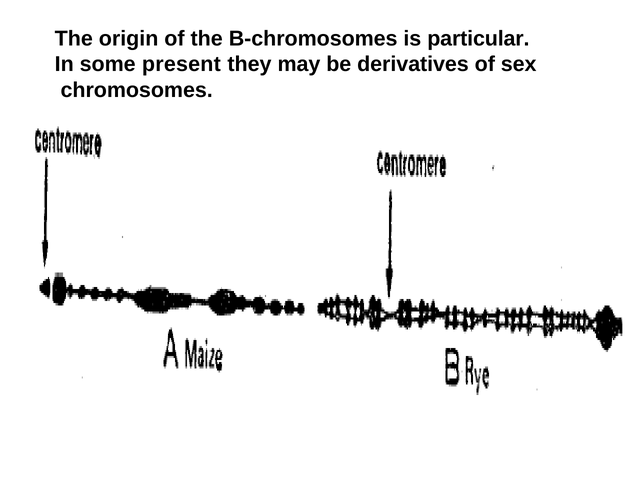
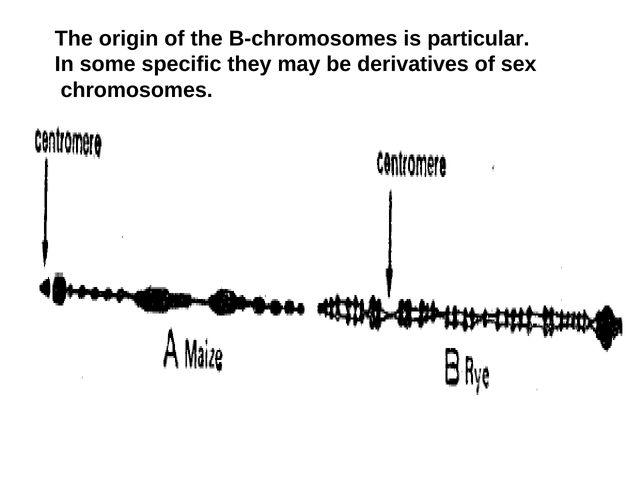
present: present -> specific (182, 64)
